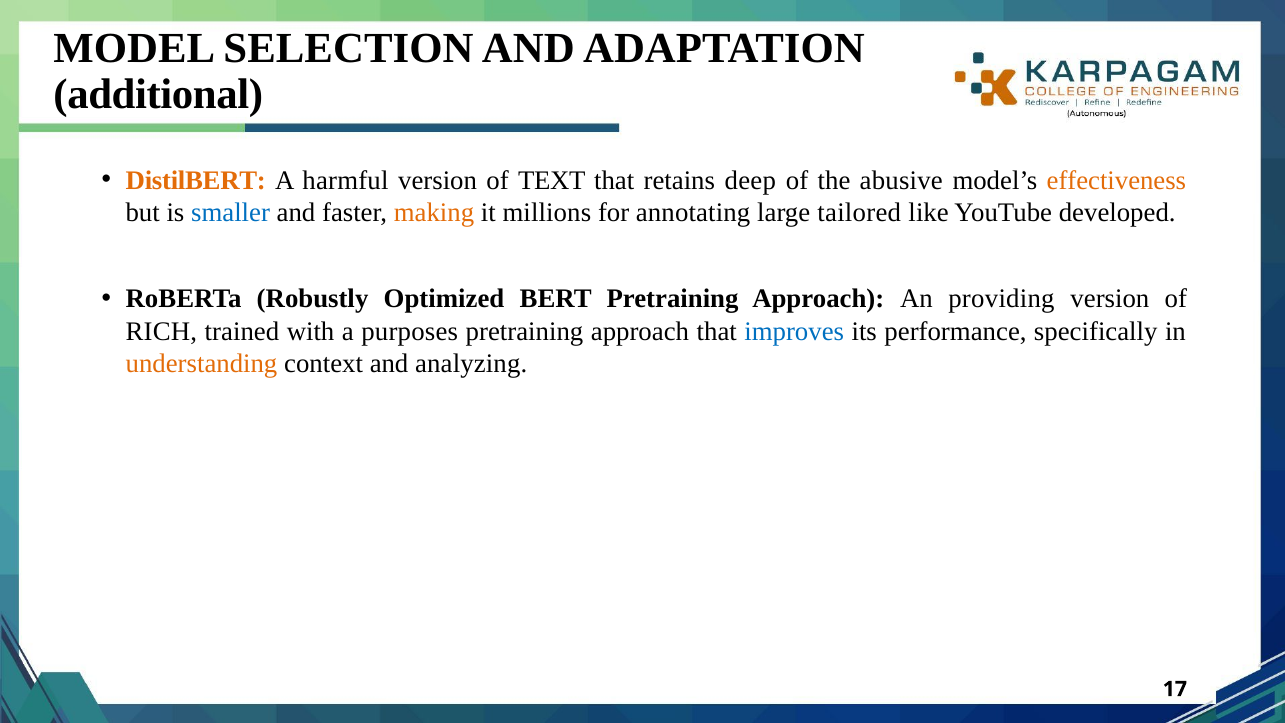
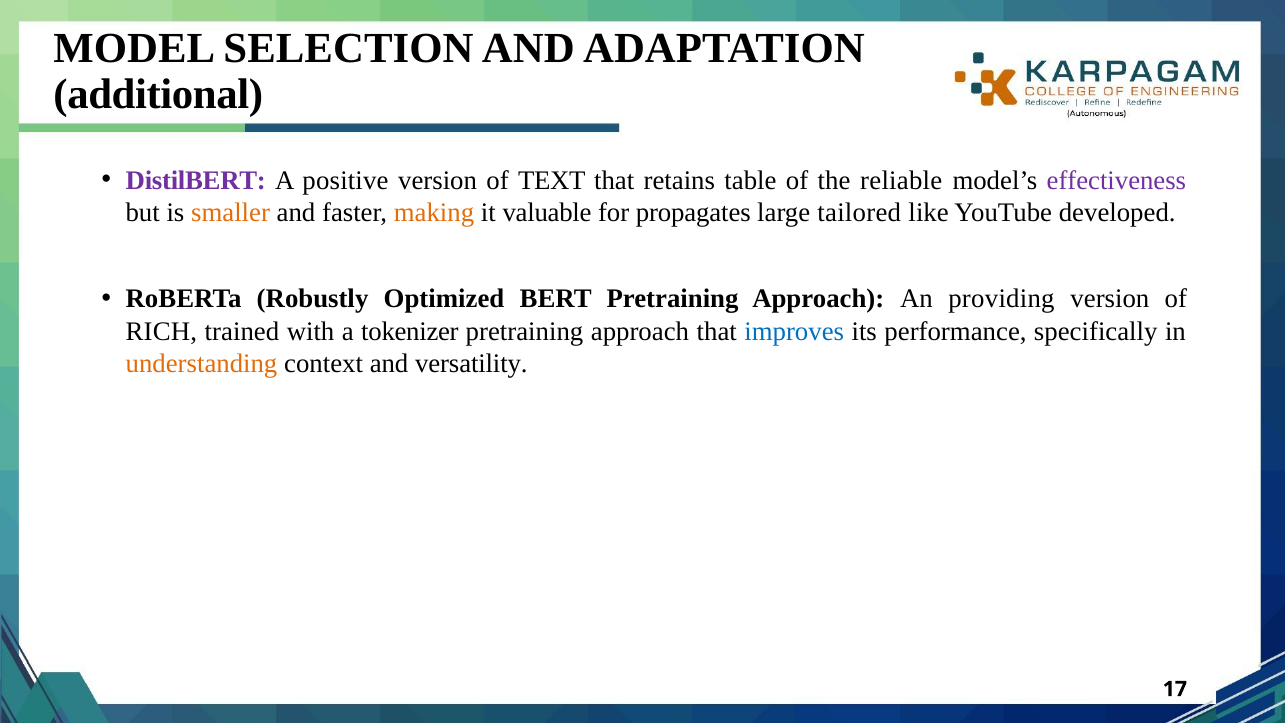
DistilBERT colour: orange -> purple (196, 180)
harmful: harmful -> positive (346, 180)
deep: deep -> table (750, 180)
abusive: abusive -> reliable (901, 180)
effectiveness colour: orange -> purple (1116, 180)
smaller colour: blue -> orange (231, 212)
millions: millions -> valuable (547, 212)
annotating: annotating -> propagates (693, 212)
purposes: purposes -> tokenizer (410, 331)
analyzing: analyzing -> versatility (471, 363)
